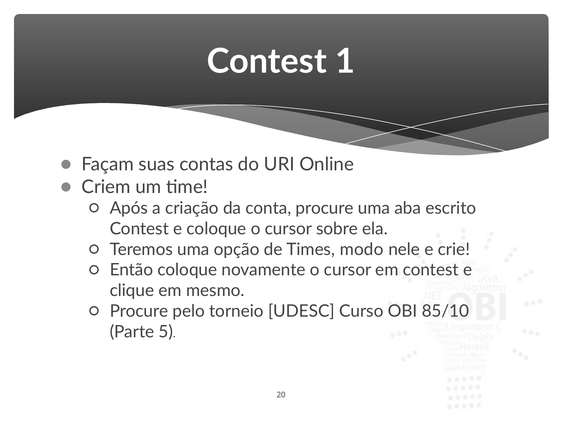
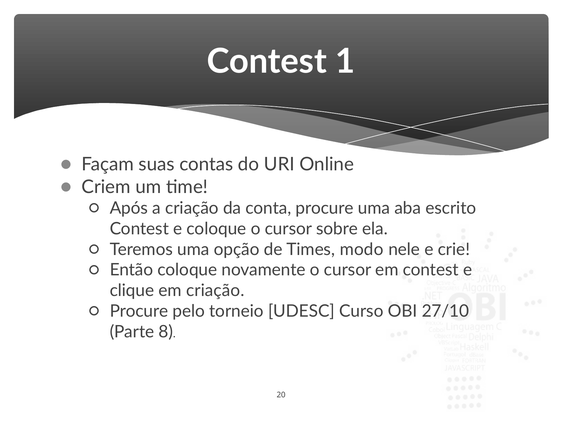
em mesmo: mesmo -> criação (215, 291)
85/10: 85/10 -> 27/10 (445, 311)
5: 5 -> 8 (166, 332)
